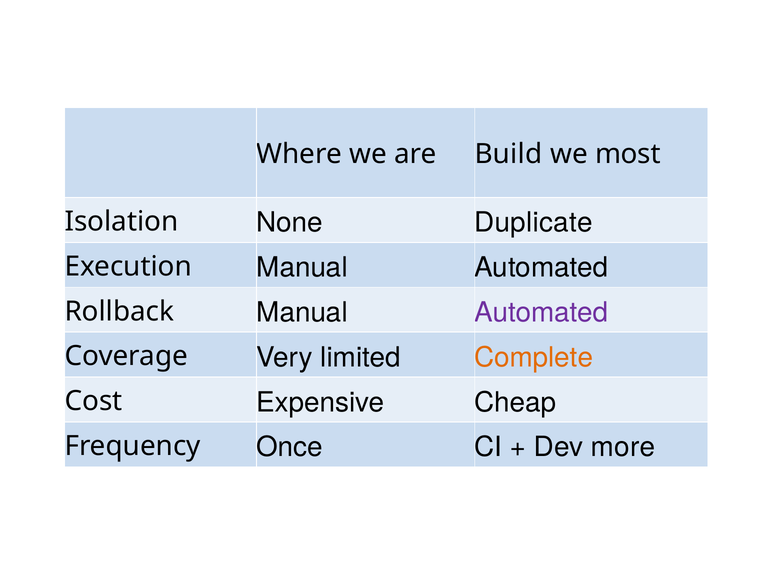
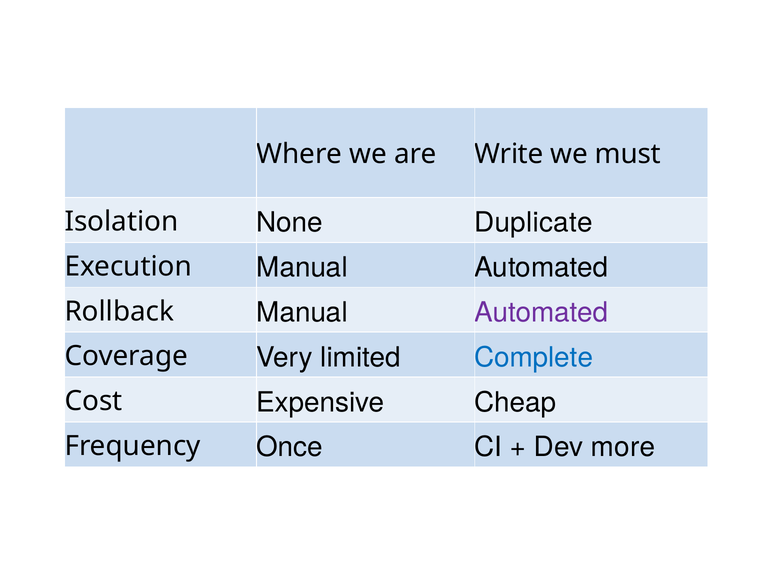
Build: Build -> Write (509, 154)
most: most -> must (628, 154)
Complete colour: orange -> blue (534, 357)
